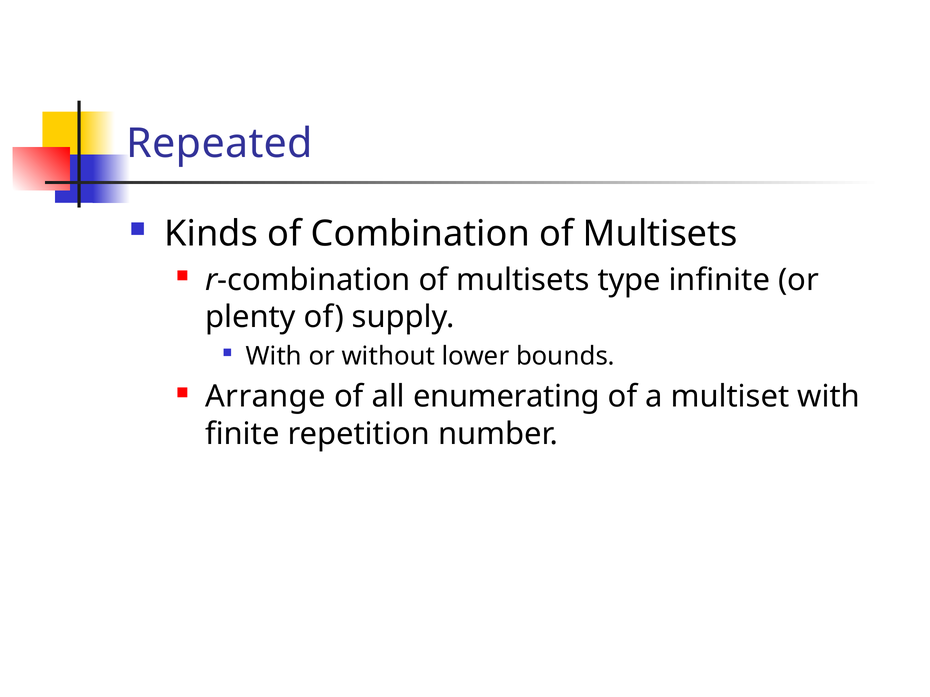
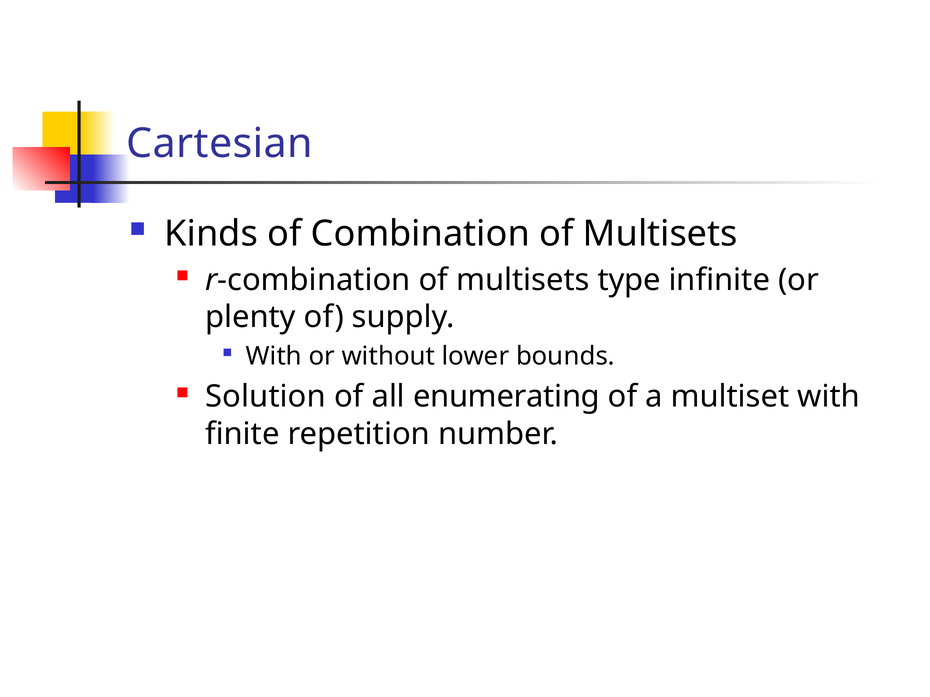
Repeated: Repeated -> Cartesian (220, 144)
Arrange: Arrange -> Solution (266, 397)
